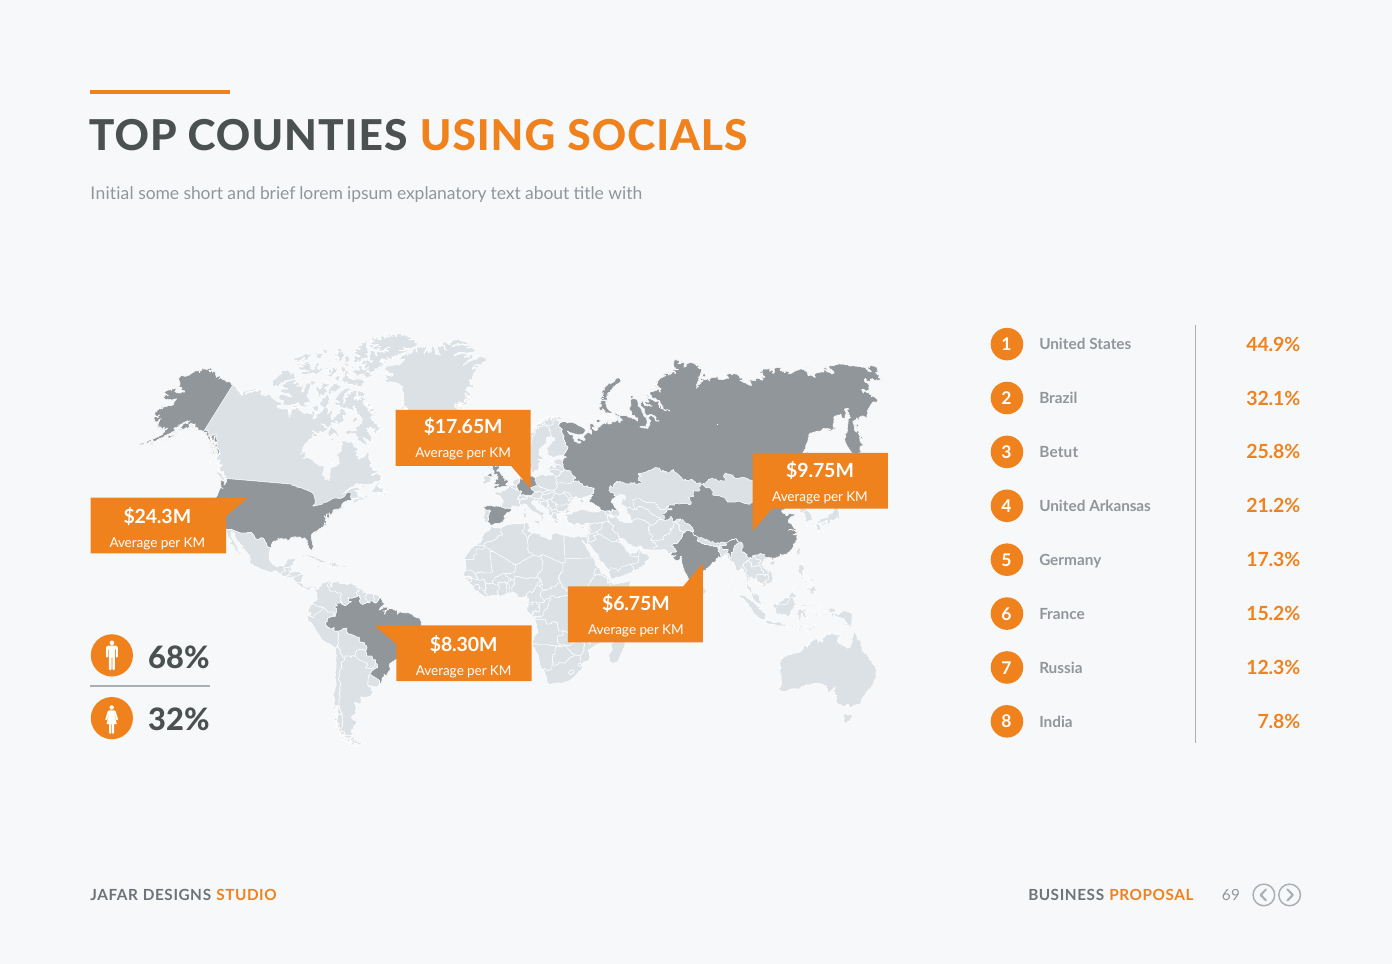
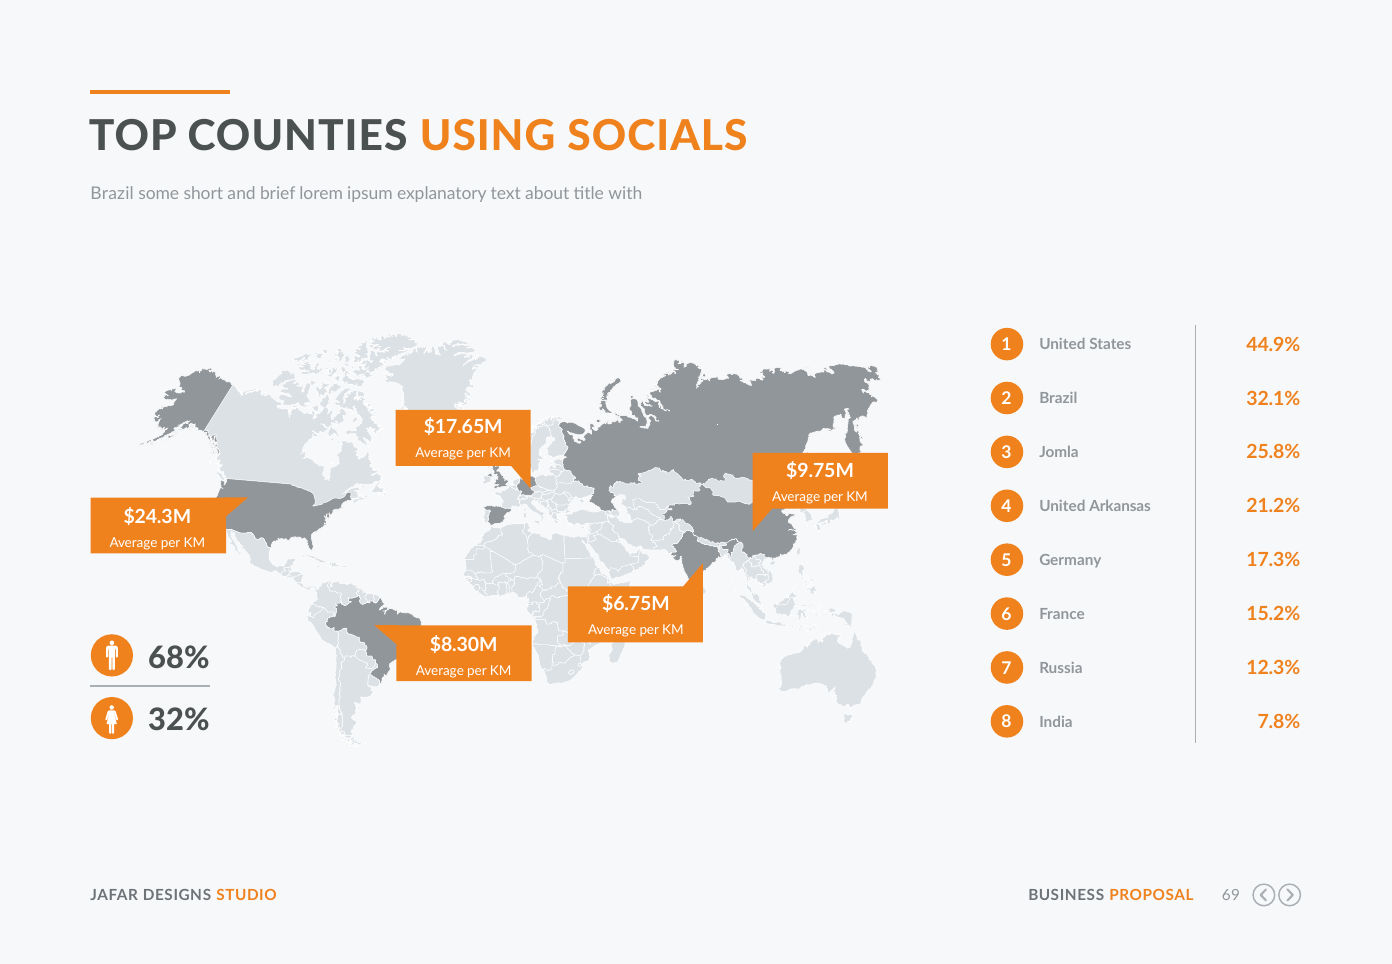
Initial: Initial -> Brazil (112, 194)
Betut: Betut -> Jomla (1059, 453)
